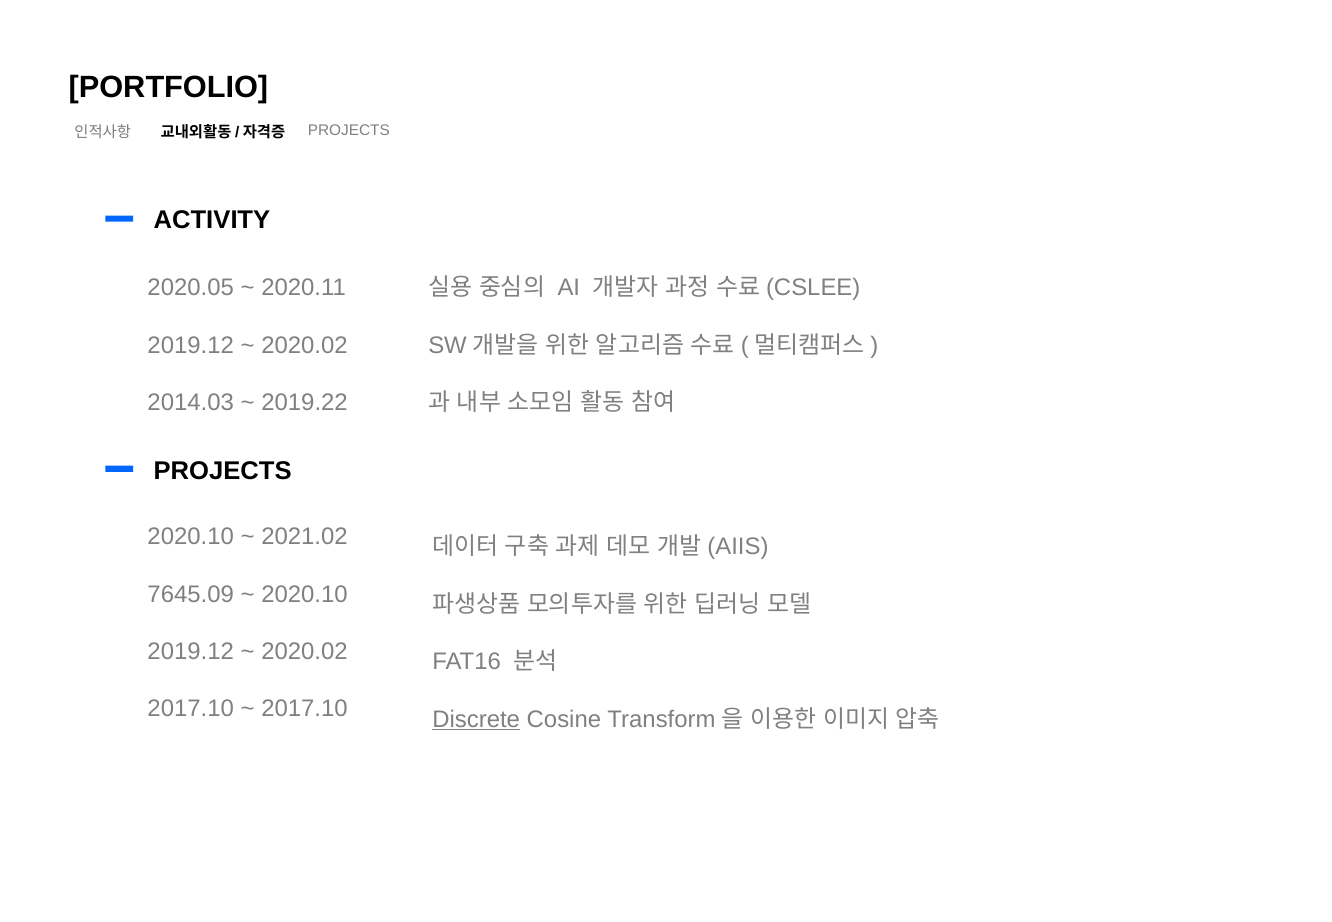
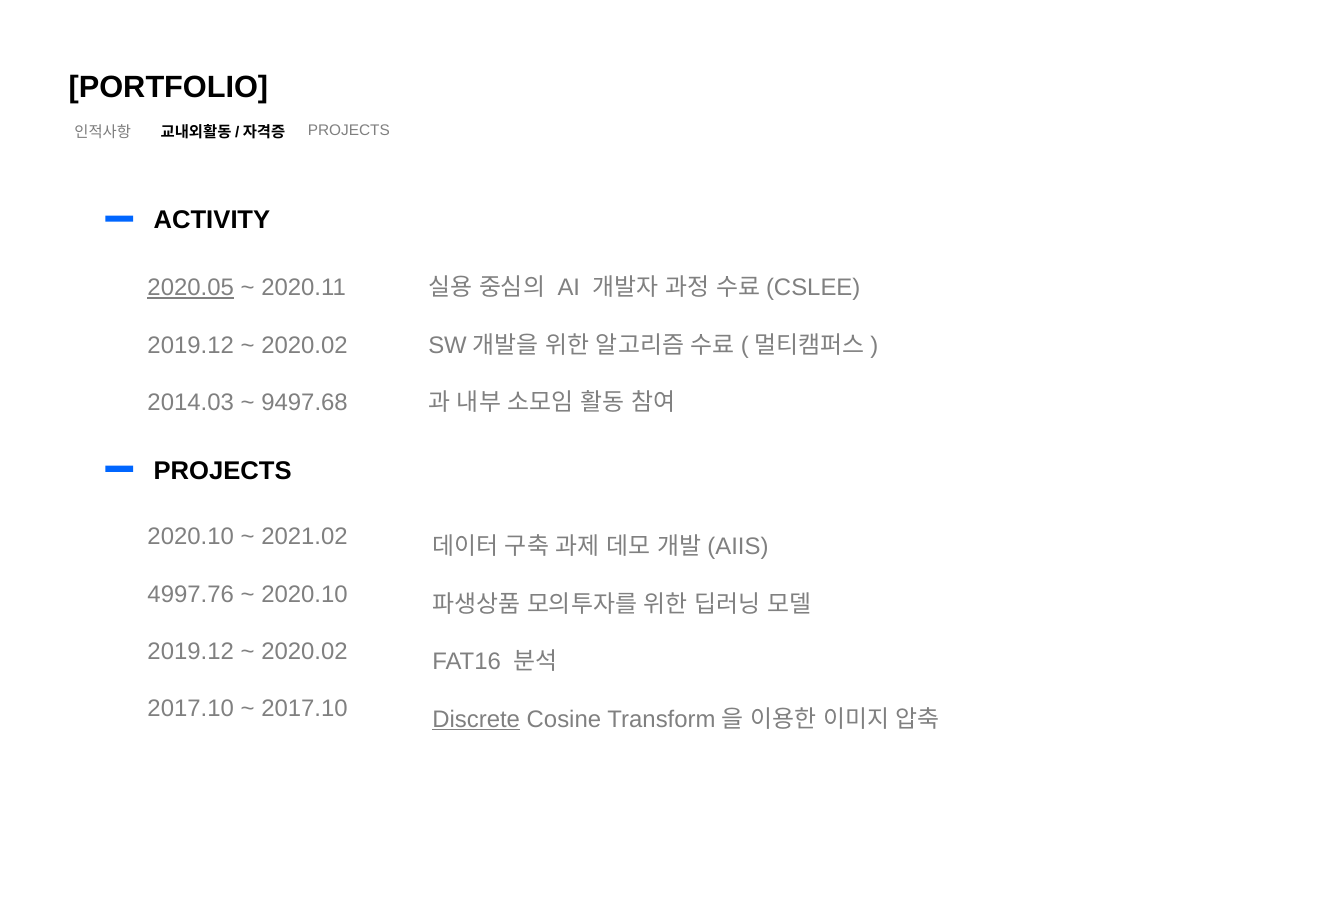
2020.05 underline: none -> present (191, 288)
2019.22: 2019.22 -> 9497.68 (305, 403)
7645.09: 7645.09 -> 4997.76 (191, 594)
